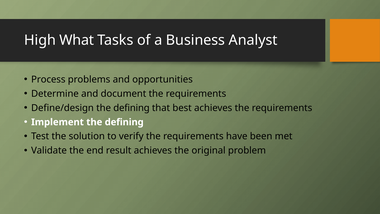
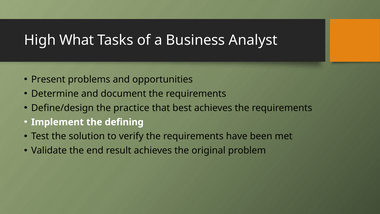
Process: Process -> Present (48, 79)
Define/design the defining: defining -> practice (131, 108)
